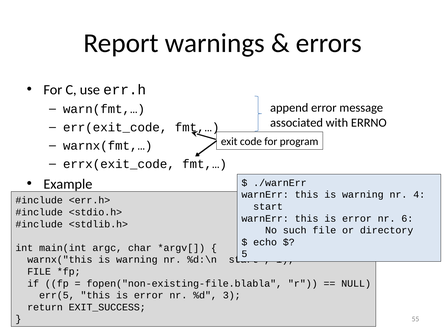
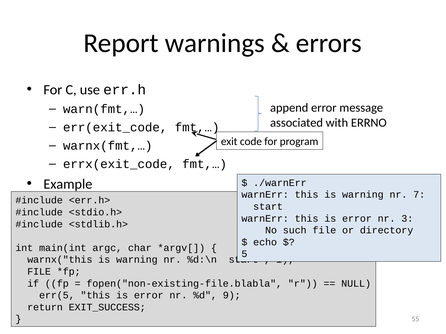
4: 4 -> 7 (419, 195)
6: 6 -> 3 (407, 219)
3: 3 -> 9 (232, 296)
